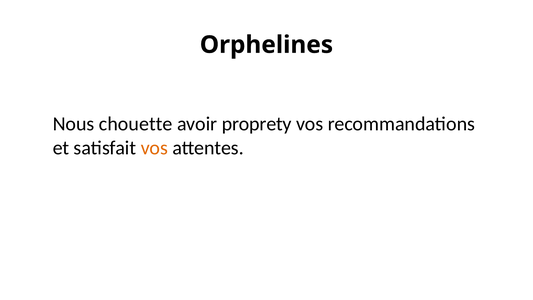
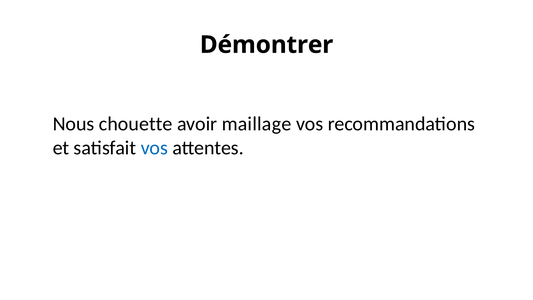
Orphelines: Orphelines -> Démontrer (266, 45)
proprety: proprety -> maillage (257, 124)
vos colour: orange -> blue (154, 148)
